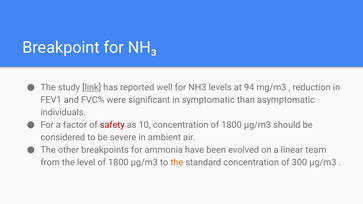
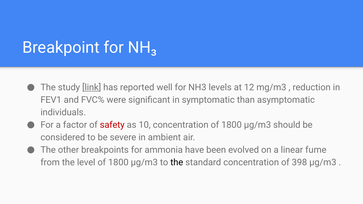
94: 94 -> 12 (249, 88)
team: team -> fume (316, 150)
the colour: orange -> black (177, 163)
300: 300 -> 398 (299, 163)
